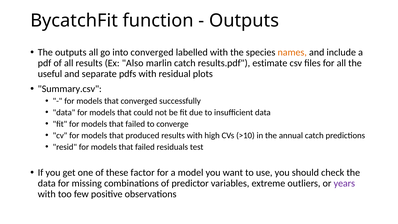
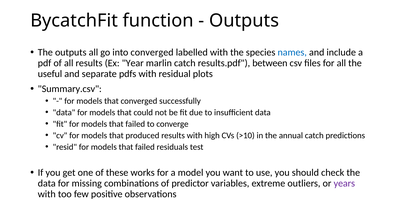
names colour: orange -> blue (292, 52)
Also: Also -> Year (133, 63)
estimate: estimate -> between (270, 63)
factor: factor -> works (143, 172)
